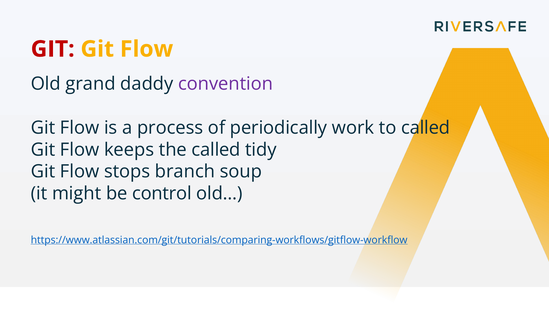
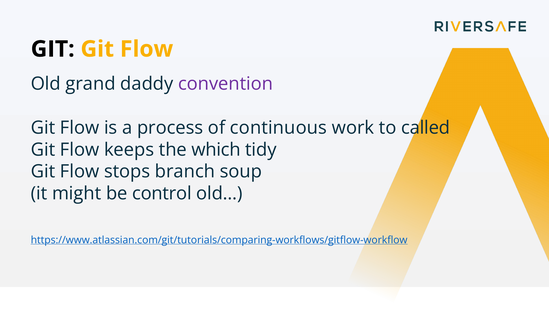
GIT colour: red -> black (53, 49)
periodically: periodically -> continuous (278, 128)
the called: called -> which (216, 150)
